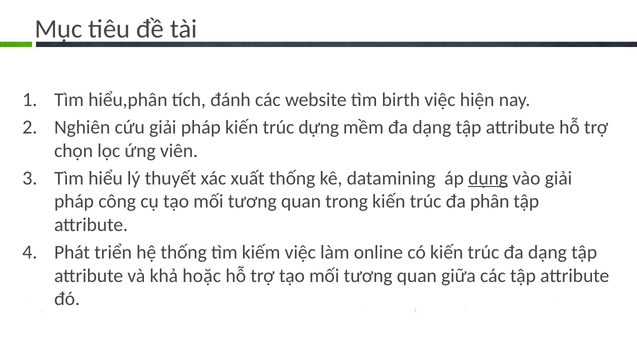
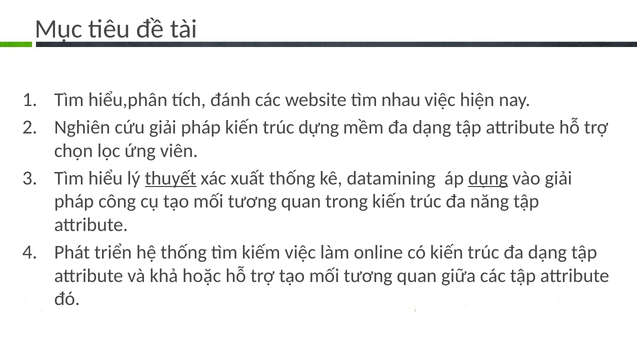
birth: birth -> nhau (401, 100)
thuyết underline: none -> present (171, 178)
phân: phân -> năng (490, 202)
